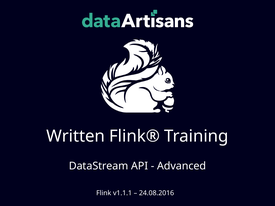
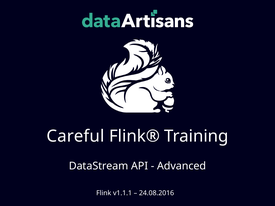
Written: Written -> Careful (75, 136)
